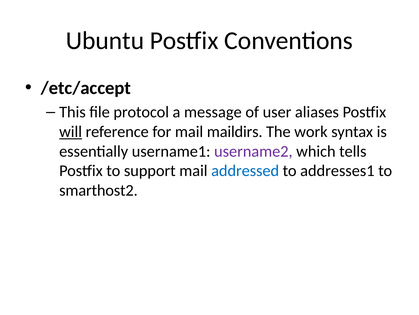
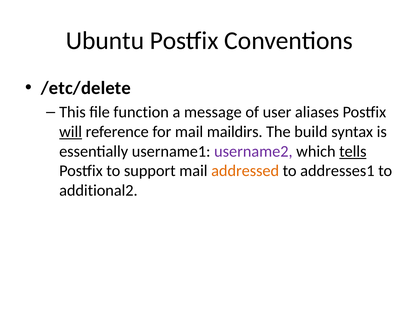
/etc/accept: /etc/accept -> /etc/delete (86, 88)
protocol: protocol -> function (141, 112)
work: work -> build (311, 131)
tells underline: none -> present (353, 151)
addressed colour: blue -> orange (245, 170)
smarthost2: smarthost2 -> additional2 (98, 190)
